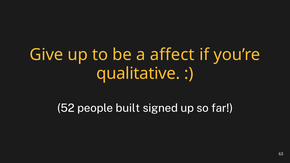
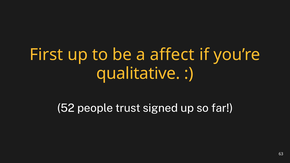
Give: Give -> First (46, 55)
built: built -> trust (128, 108)
